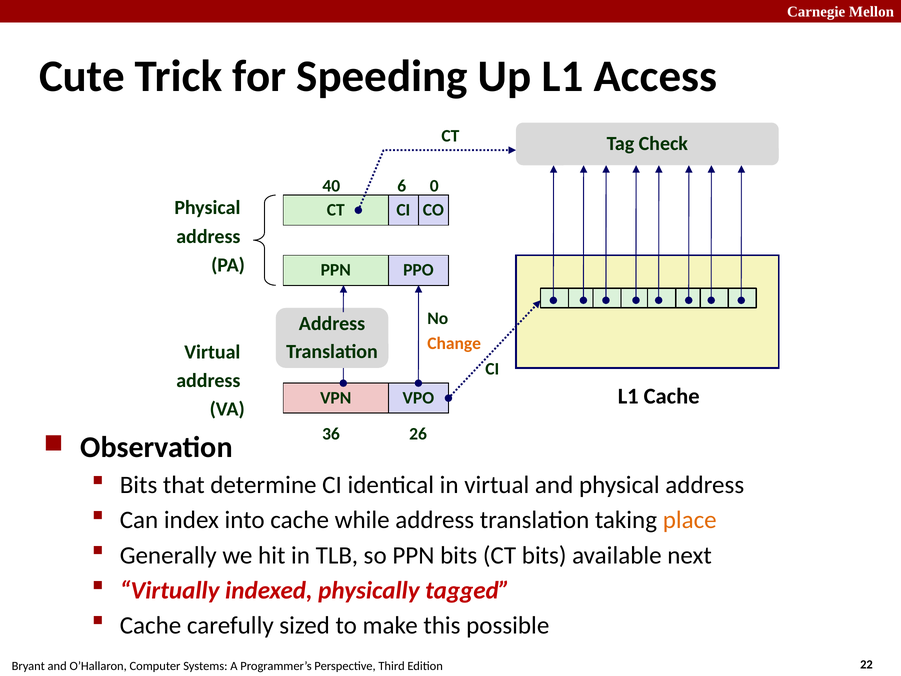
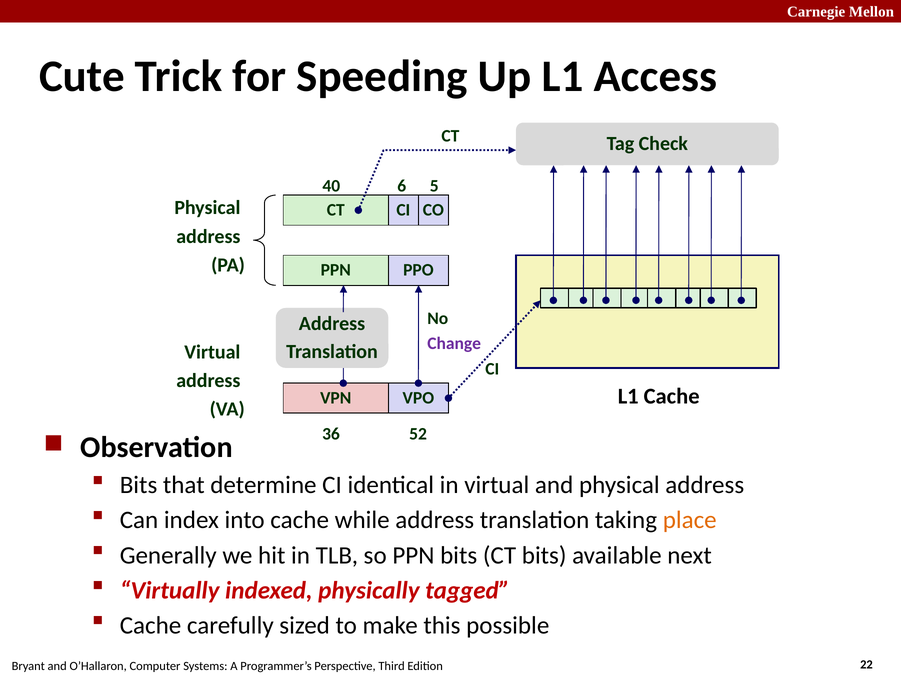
0: 0 -> 5 (434, 186)
Change colour: orange -> purple (454, 343)
26: 26 -> 52 (418, 434)
